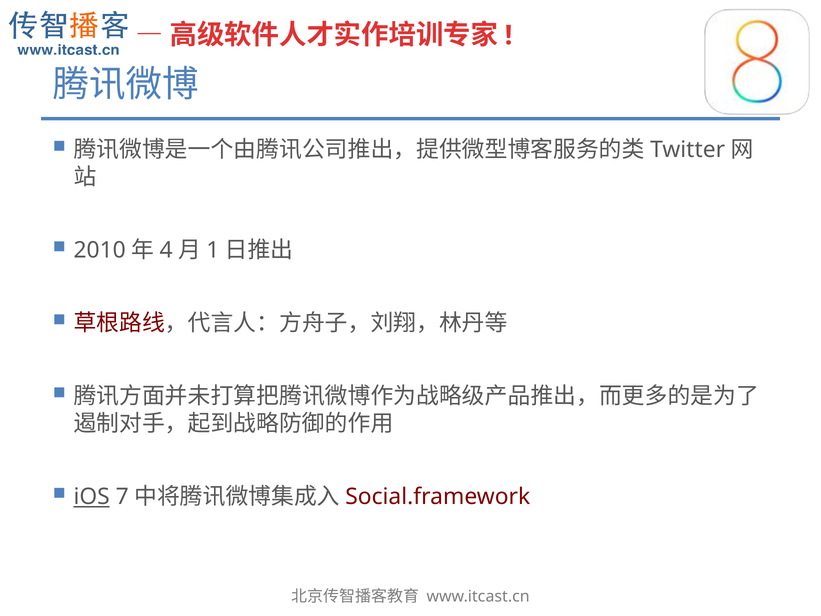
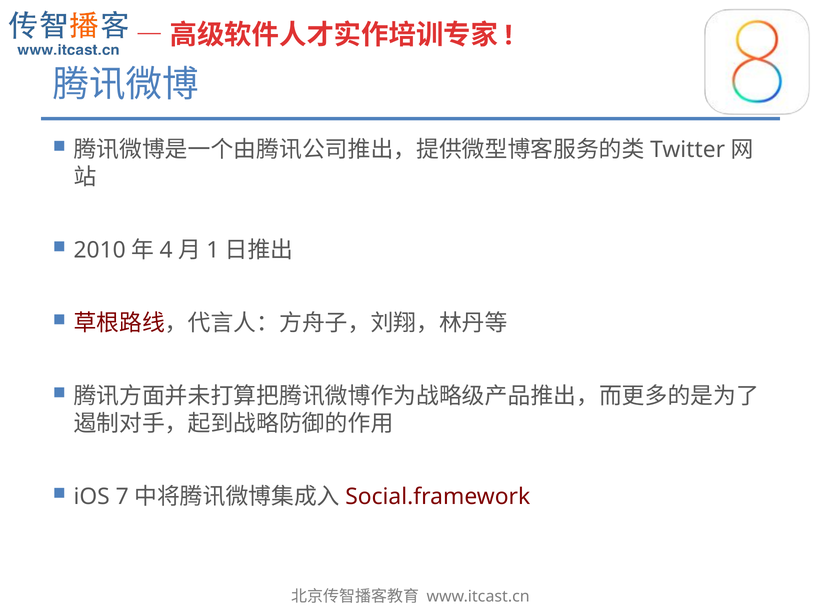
iOS underline: present -> none (92, 497)
